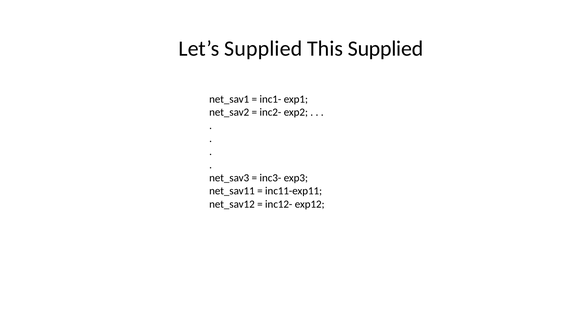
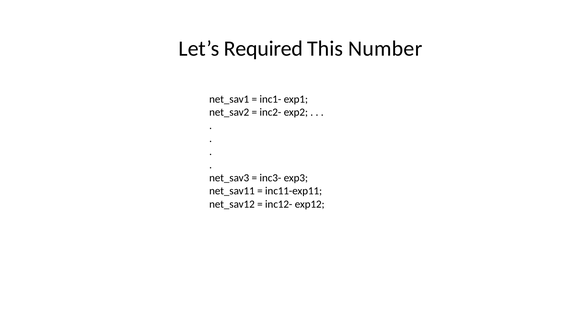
Let’s Supplied: Supplied -> Required (263, 49)
This Supplied: Supplied -> Number (385, 49)
